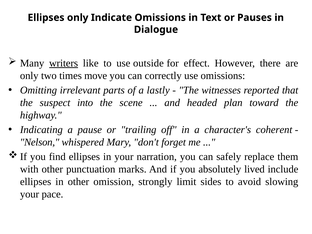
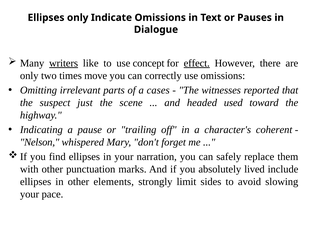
outside: outside -> concept (149, 63)
effect underline: none -> present (197, 63)
lastly: lastly -> cases (158, 90)
into: into -> just (85, 103)
plan: plan -> used (233, 103)
omission: omission -> elements (114, 182)
